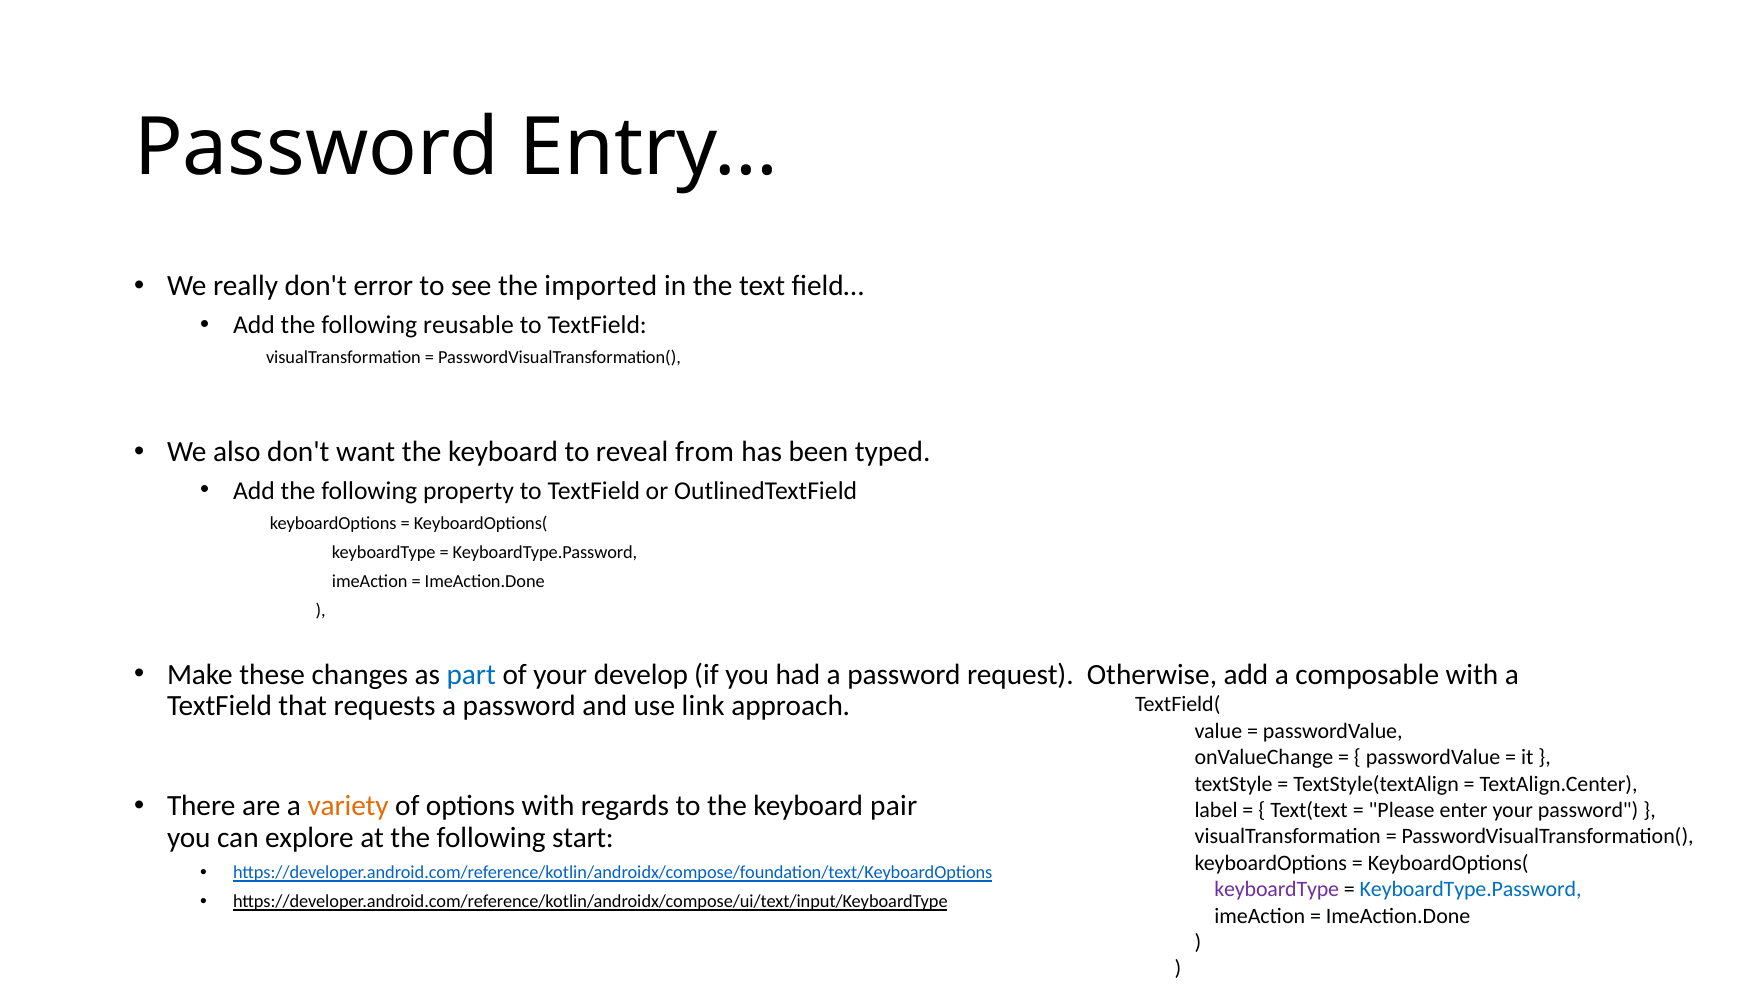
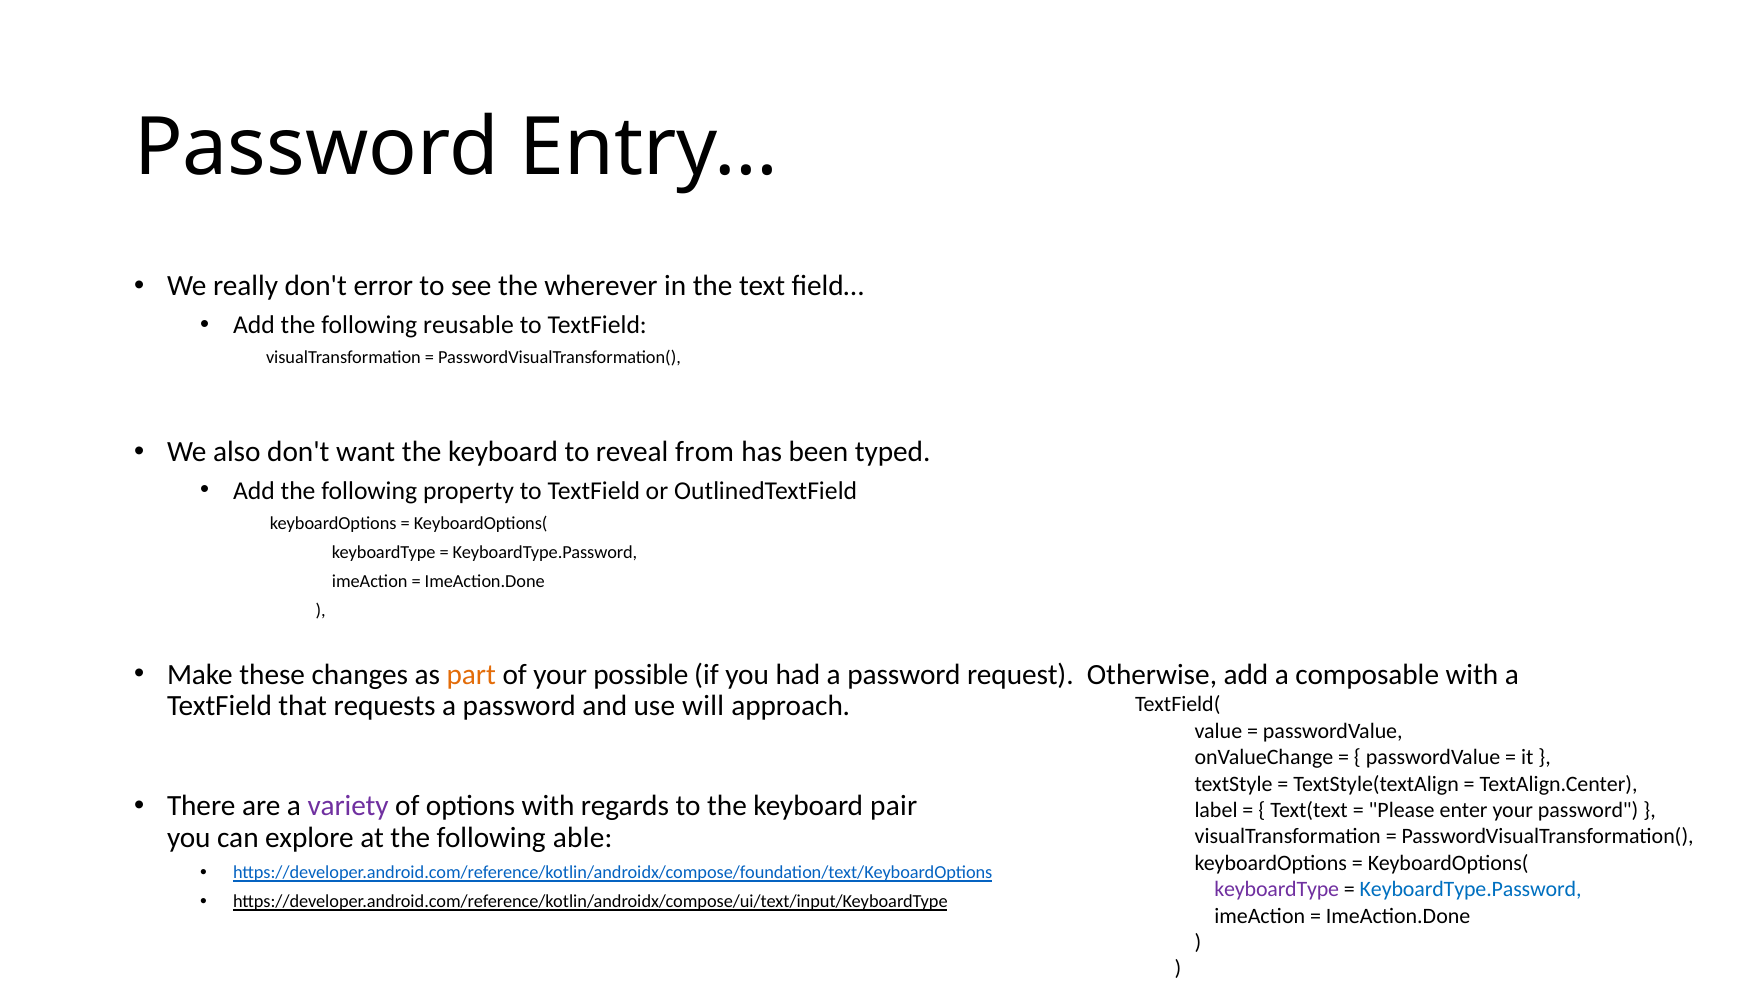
imported: imported -> wherever (601, 286)
part colour: blue -> orange (471, 674)
develop: develop -> possible (641, 674)
link: link -> will (703, 706)
variety colour: orange -> purple (348, 806)
start: start -> able (583, 837)
